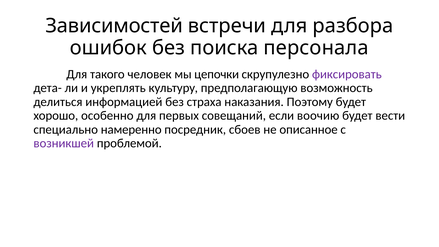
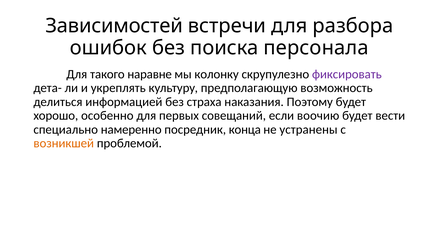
человек: человек -> наравне (150, 74)
цепочки: цепочки -> колонку (217, 74)
сбоев: сбоев -> конца (245, 129)
описанное: описанное -> устранены (308, 129)
возникшей colour: purple -> orange (64, 143)
